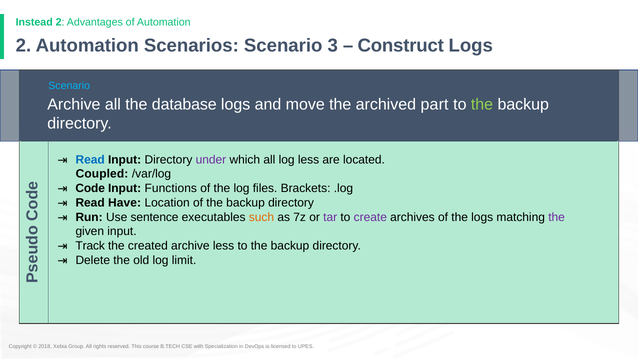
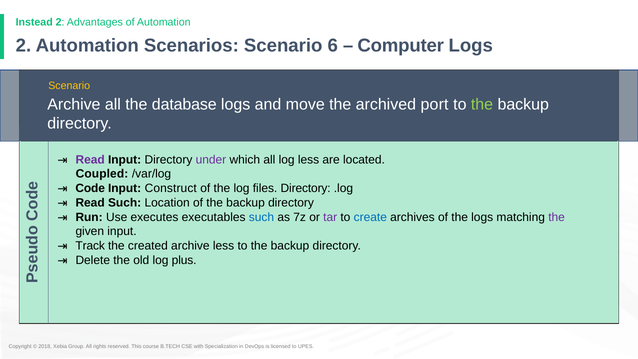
3: 3 -> 6 (333, 45)
Construct: Construct -> Computer (401, 45)
Scenario colour: light blue -> yellow (69, 86)
part: part -> port (435, 104)
Read colour: blue -> purple (90, 160)
Functions: Functions -> Construct (171, 188)
files Brackets: Brackets -> Directory (306, 188)
Read Have: Have -> Such (125, 203)
sentence: sentence -> executes (155, 217)
such colour: orange -> blue (261, 217)
create colour: purple -> blue (370, 217)
limit: limit -> plus (184, 260)
